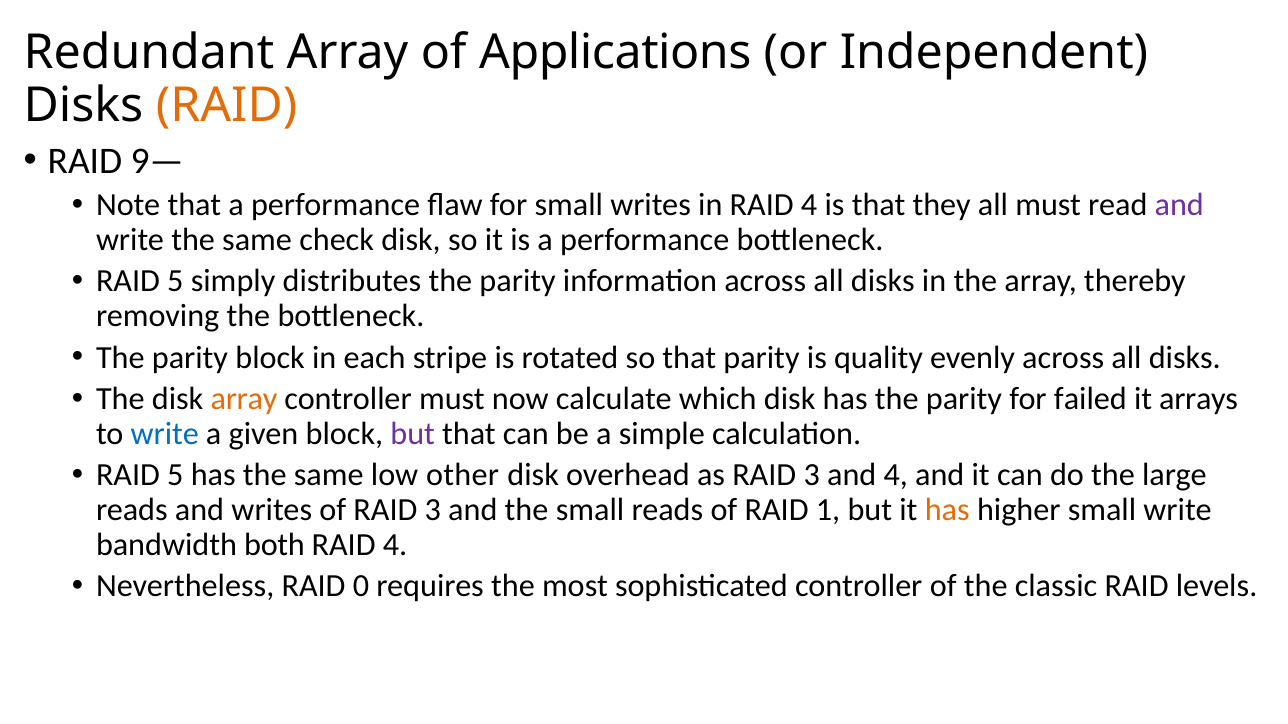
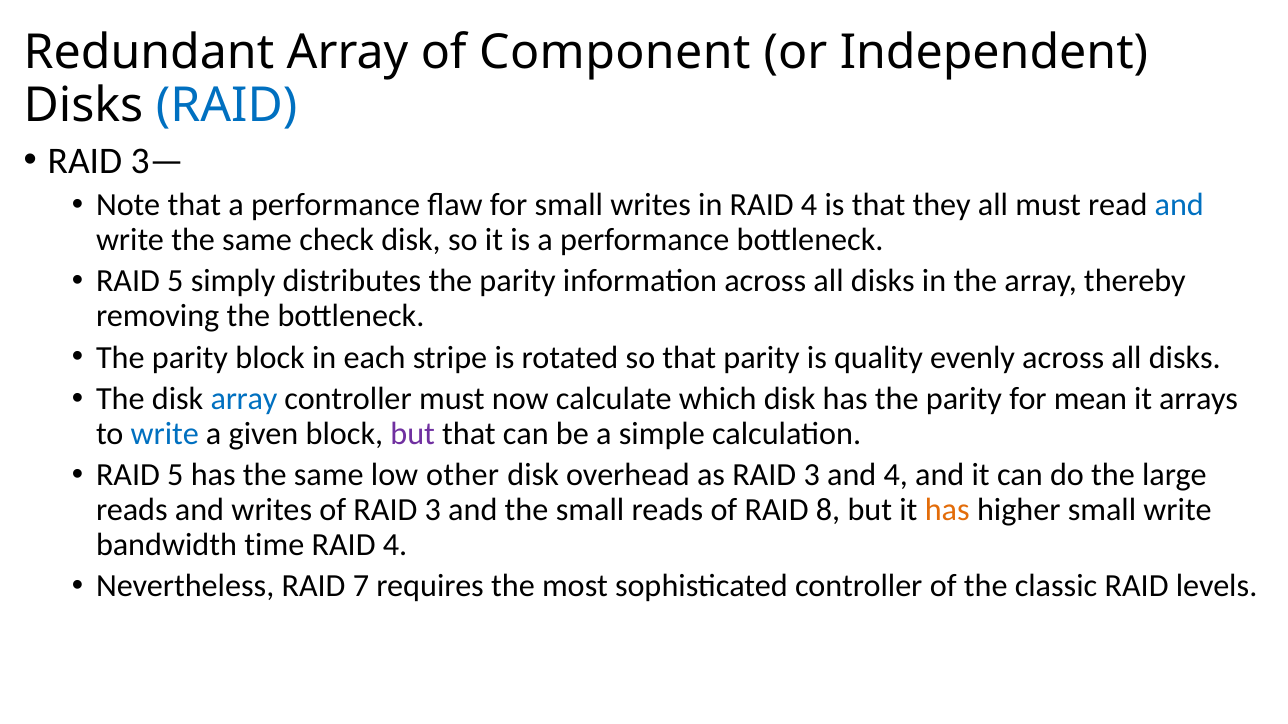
Applications: Applications -> Component (615, 53)
RAID colour: orange -> blue (227, 105)
9—: 9— -> 3— (157, 161)
and colour: purple -> blue (1179, 205)
array colour: orange -> blue (244, 399)
failed: failed -> mean (1091, 399)
1: 1 -> 8 (828, 510)
both: both -> time (274, 545)
0: 0 -> 7 (361, 586)
